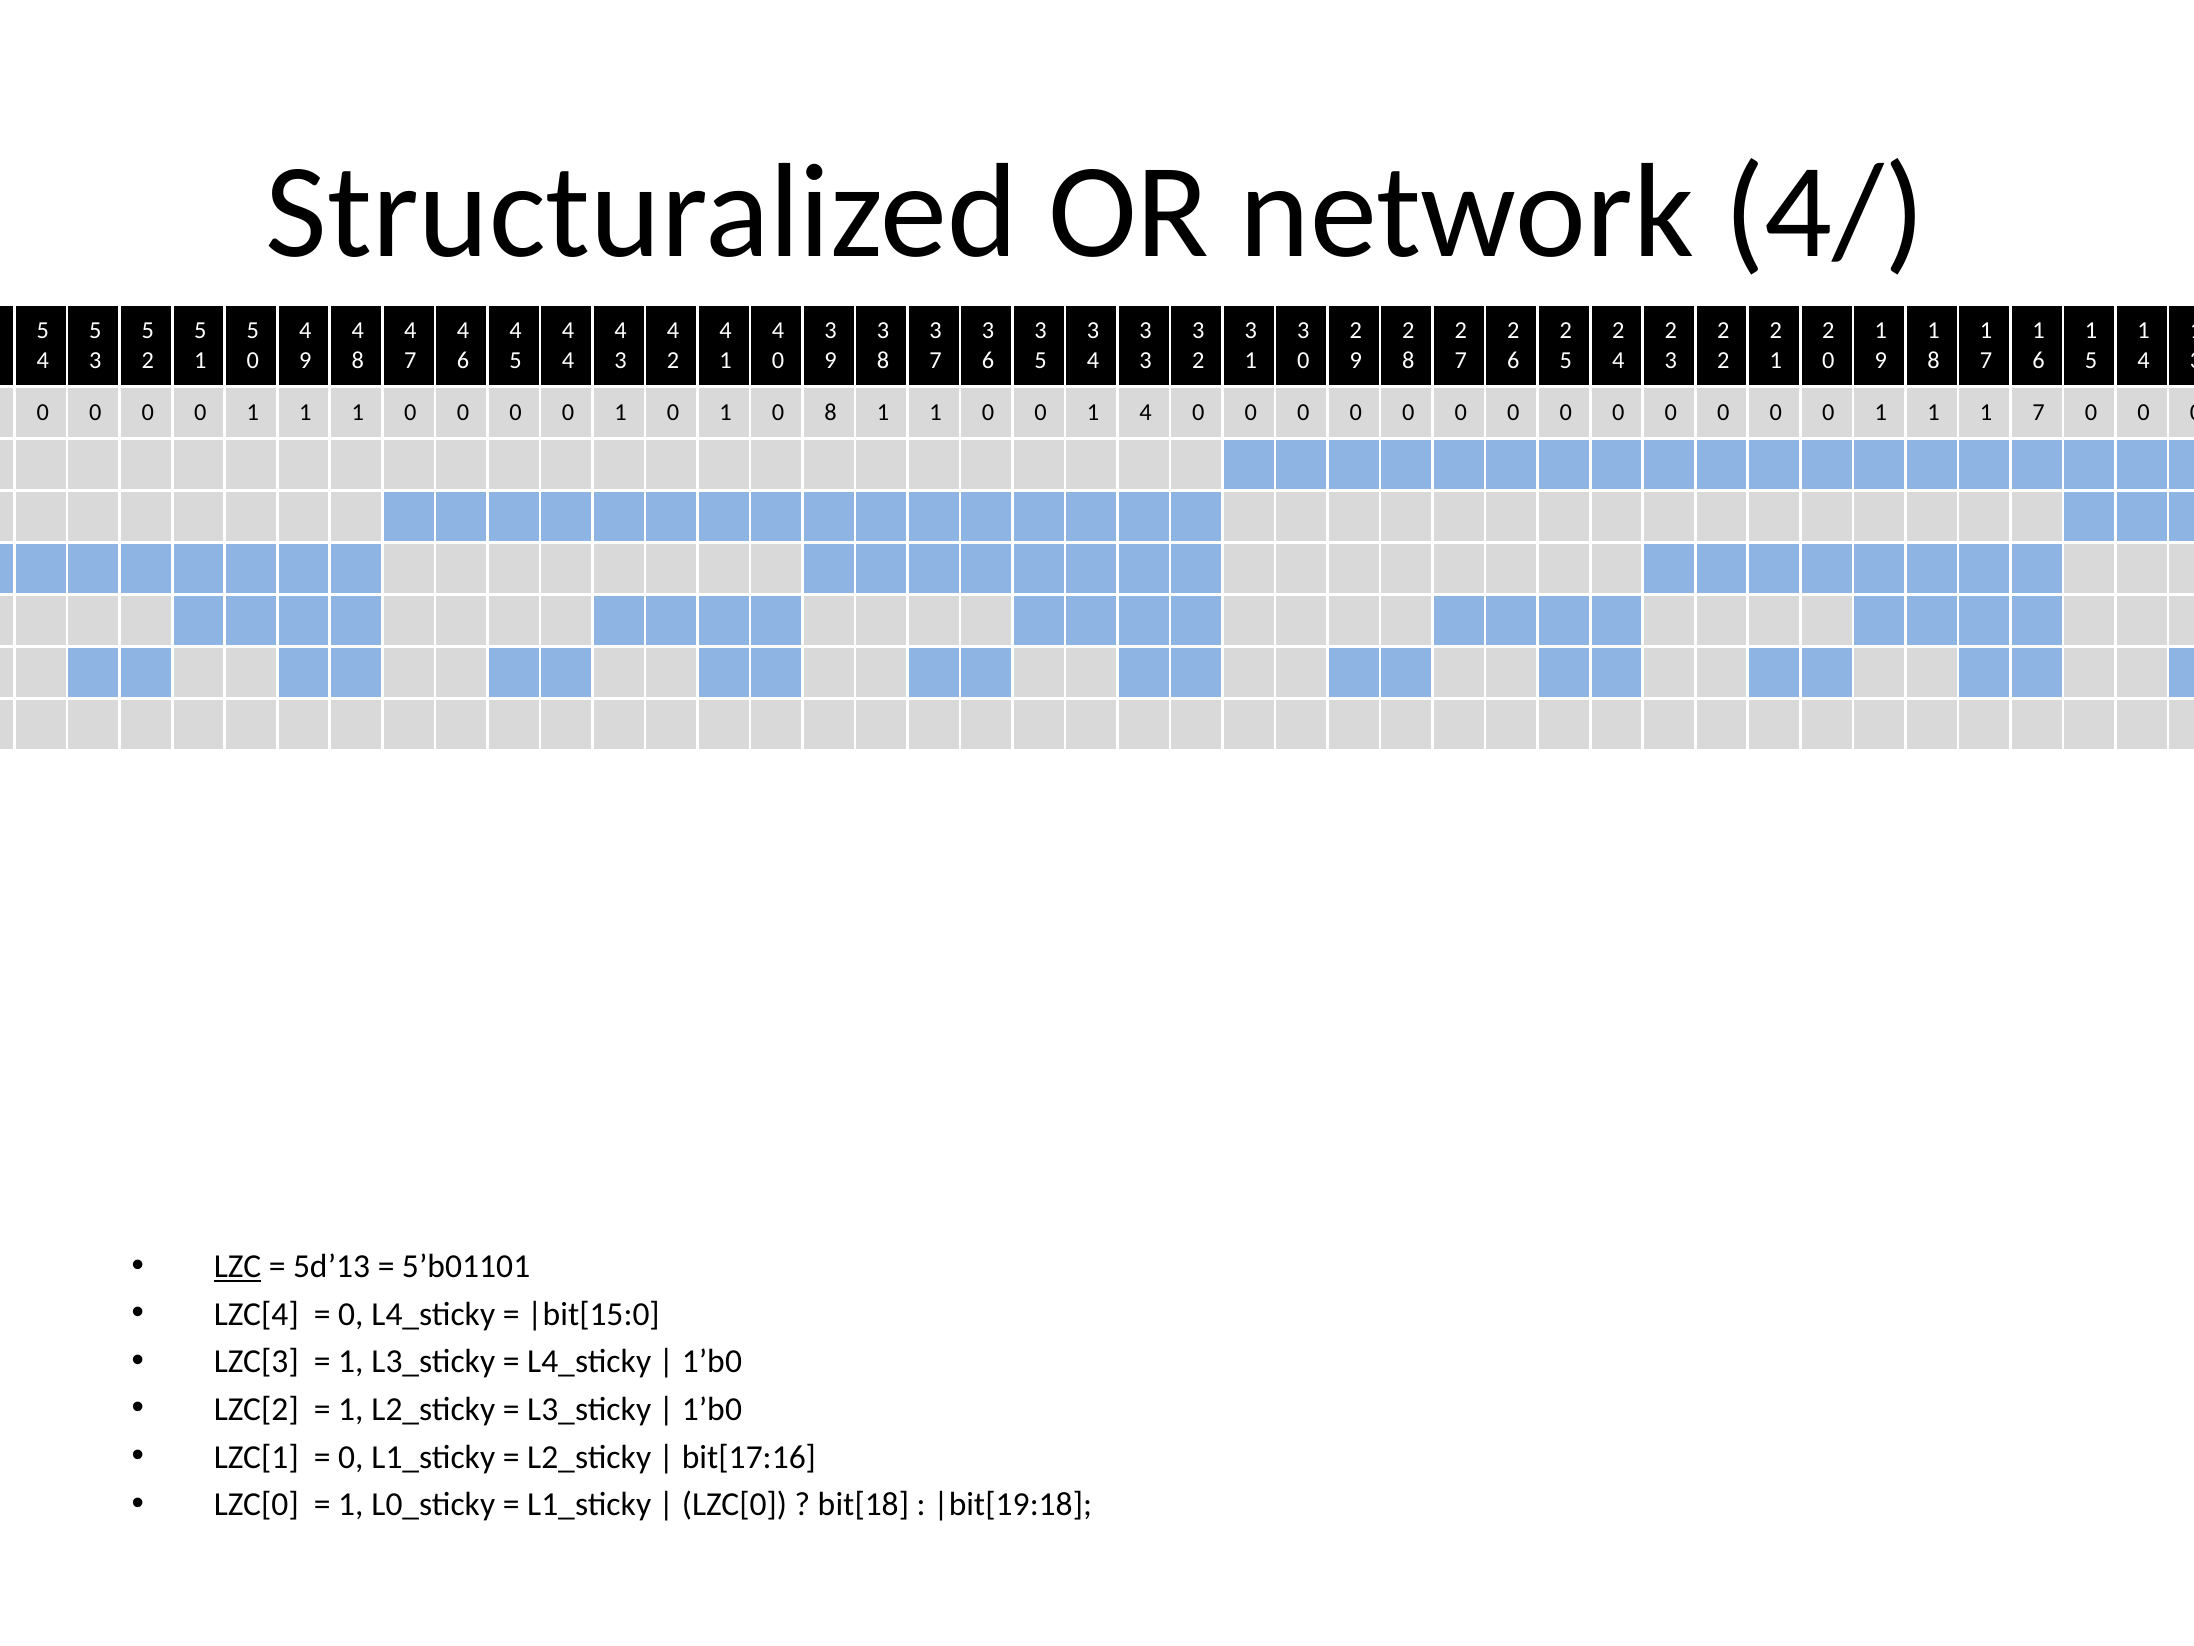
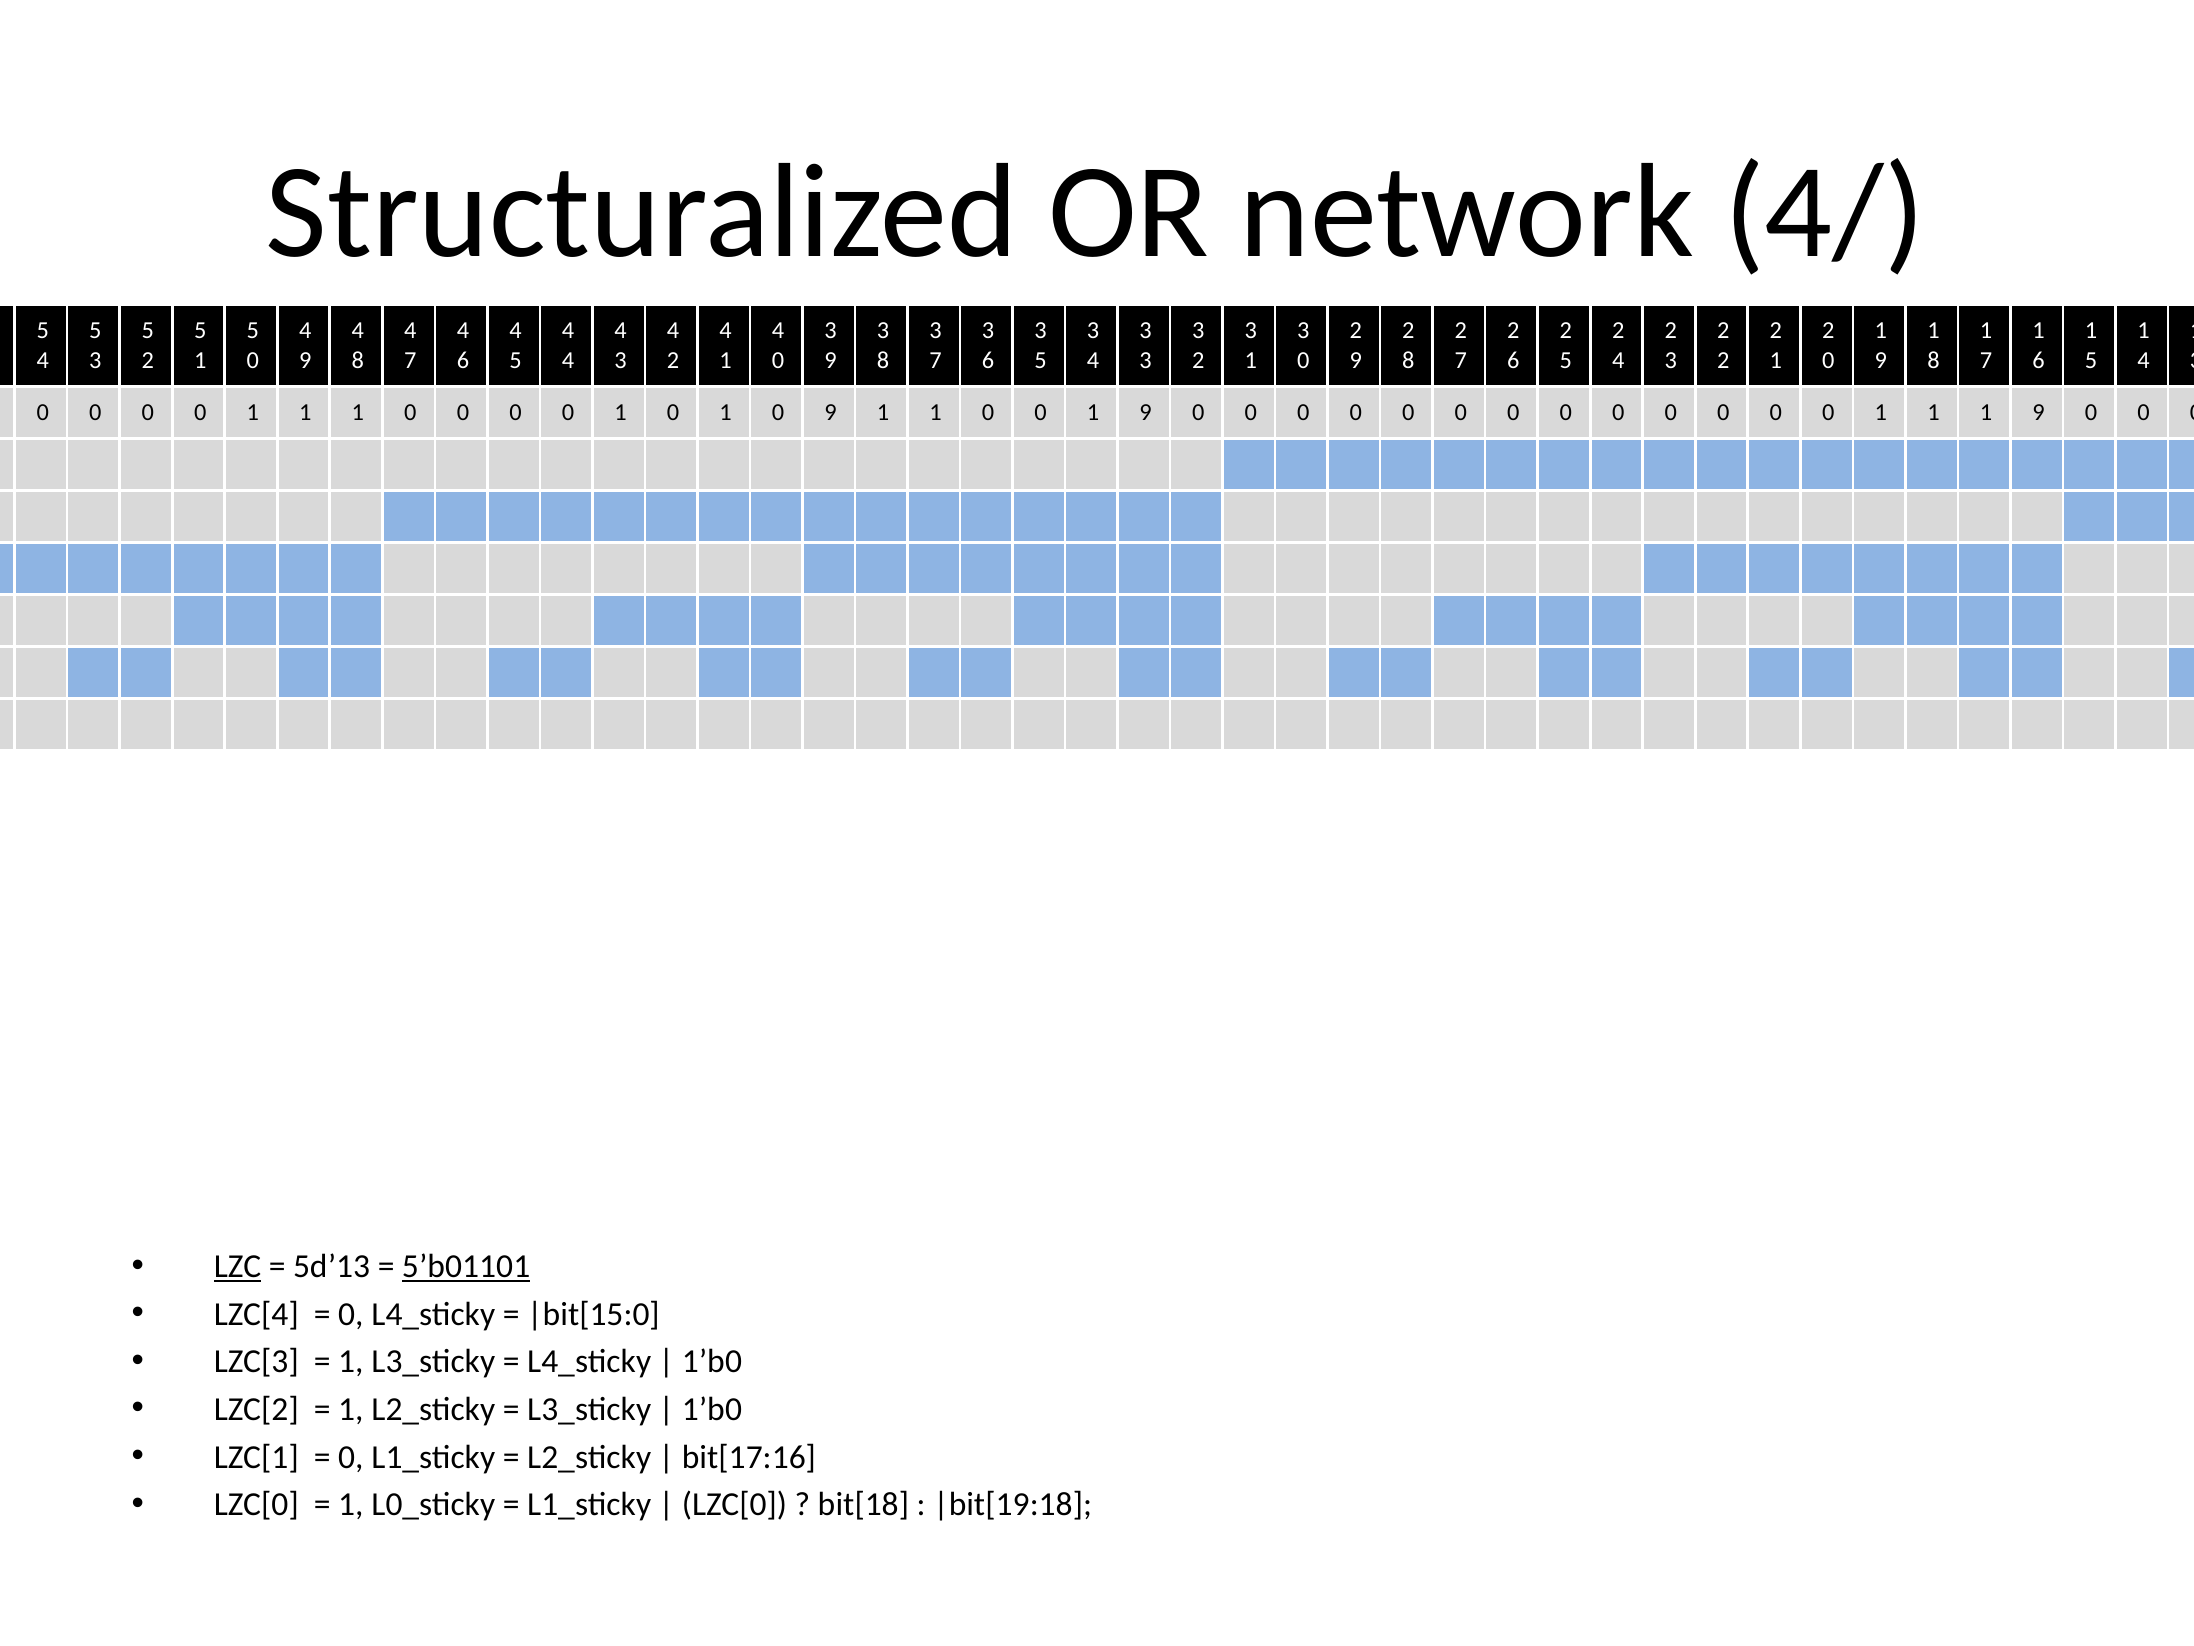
0 1 0 8: 8 -> 9 (831, 413)
0 0 1 4: 4 -> 9 (1146, 413)
1 1 7: 7 -> 9 (2038, 413)
5’b01101 underline: none -> present (466, 1266)
